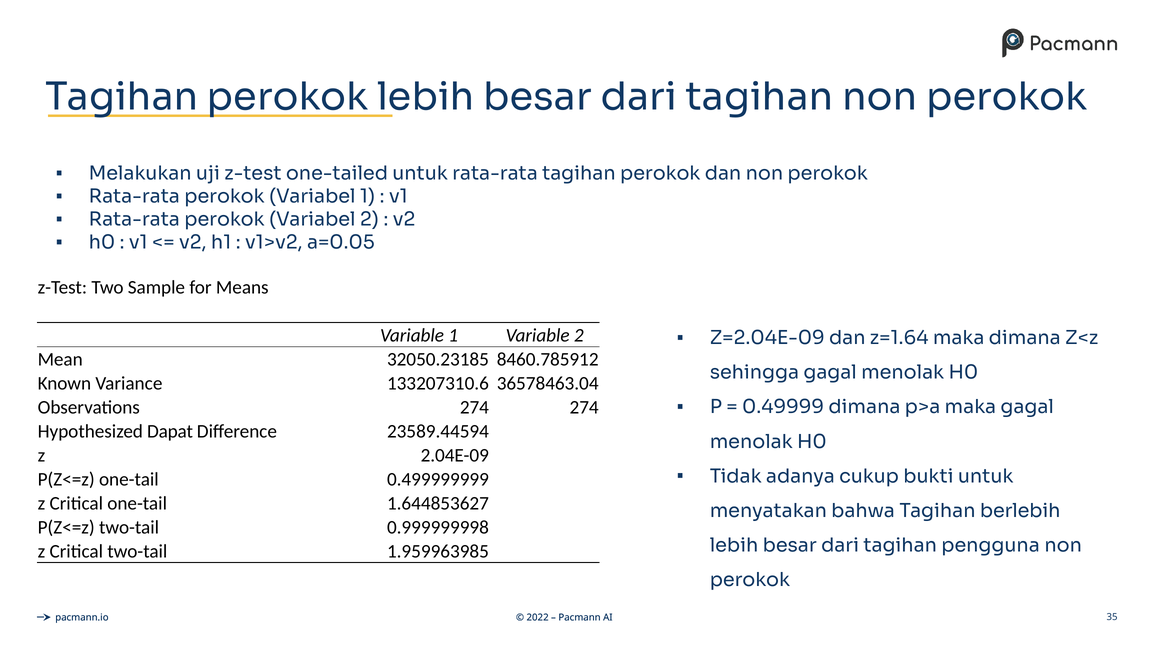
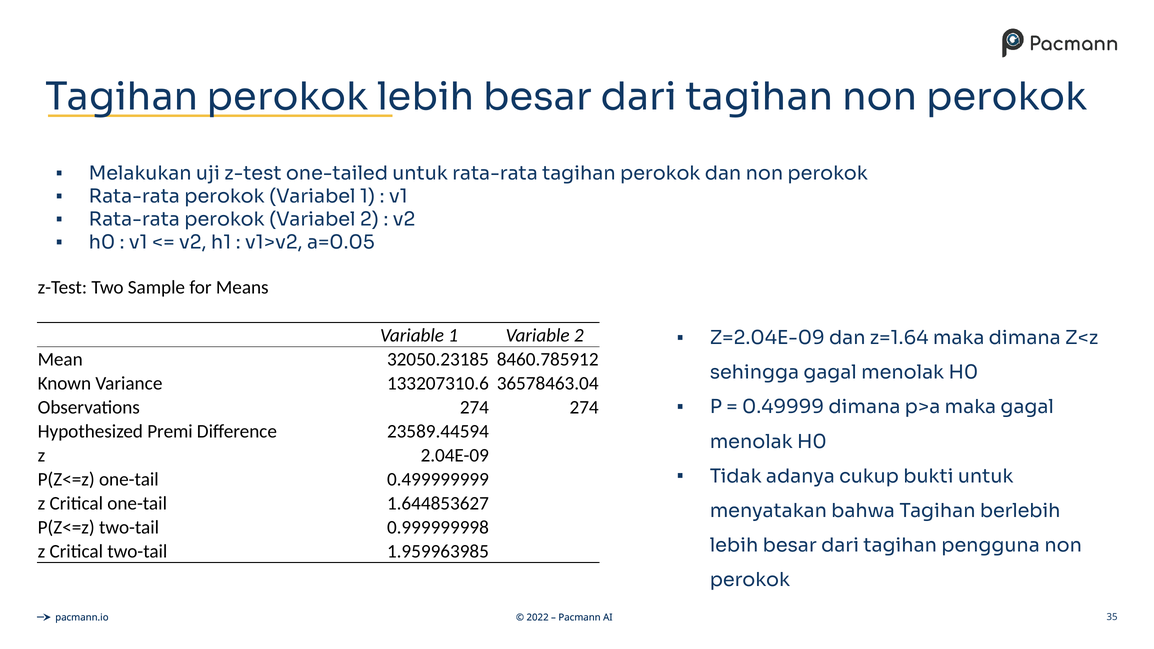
Dapat: Dapat -> Premi (170, 431)
